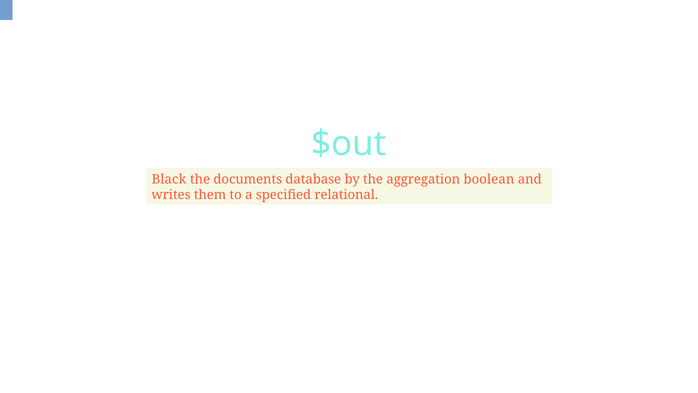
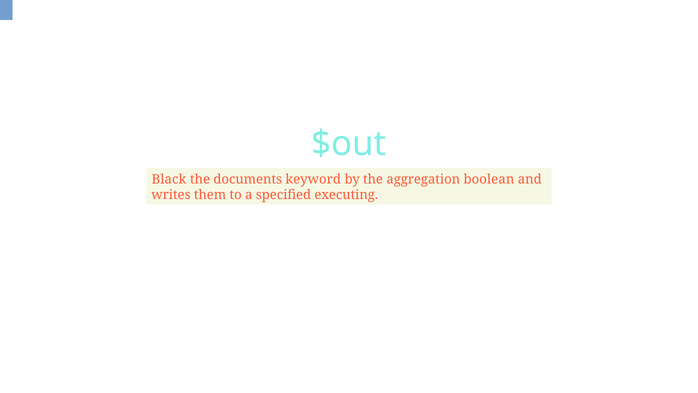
database: database -> keyword (313, 179)
relational: relational -> executing (346, 195)
